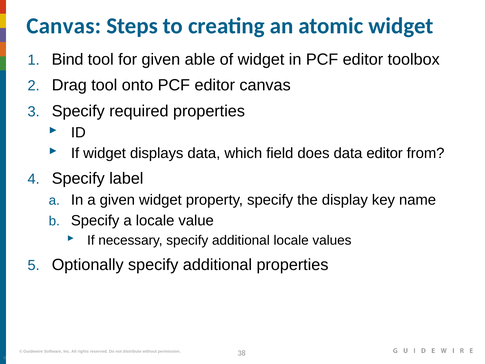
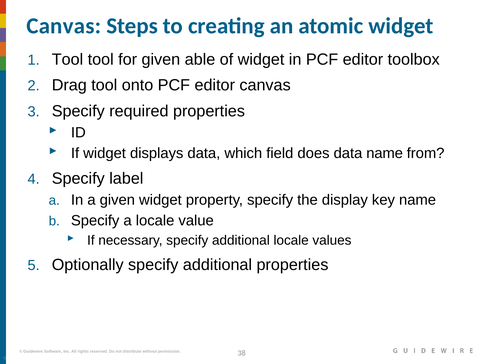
Bind: Bind -> Tool (67, 59)
data editor: editor -> name (385, 153)
